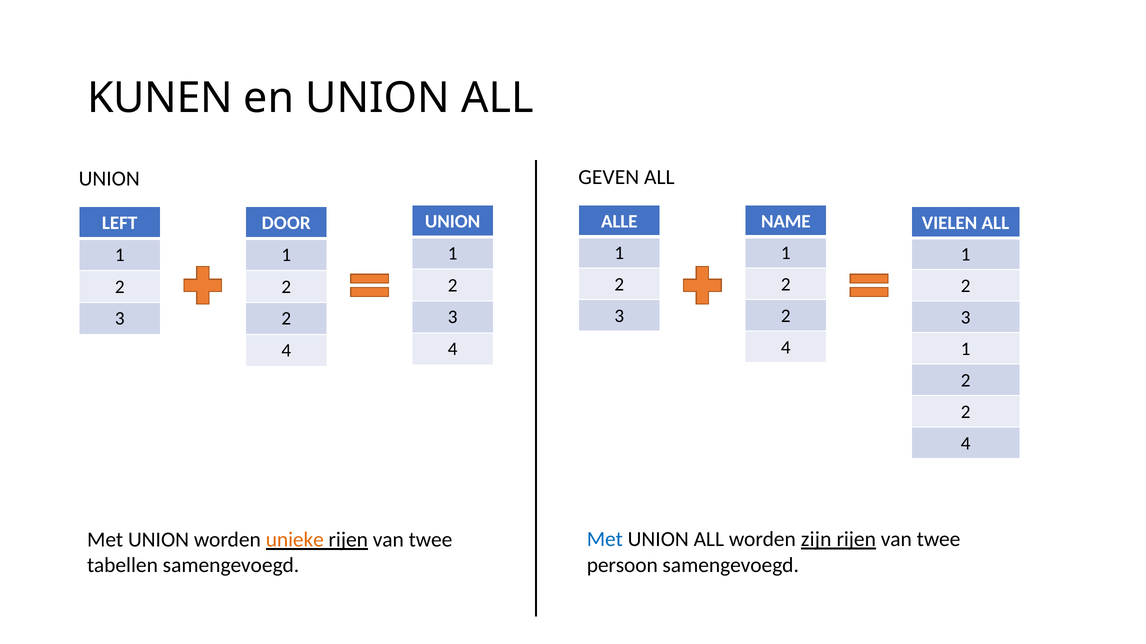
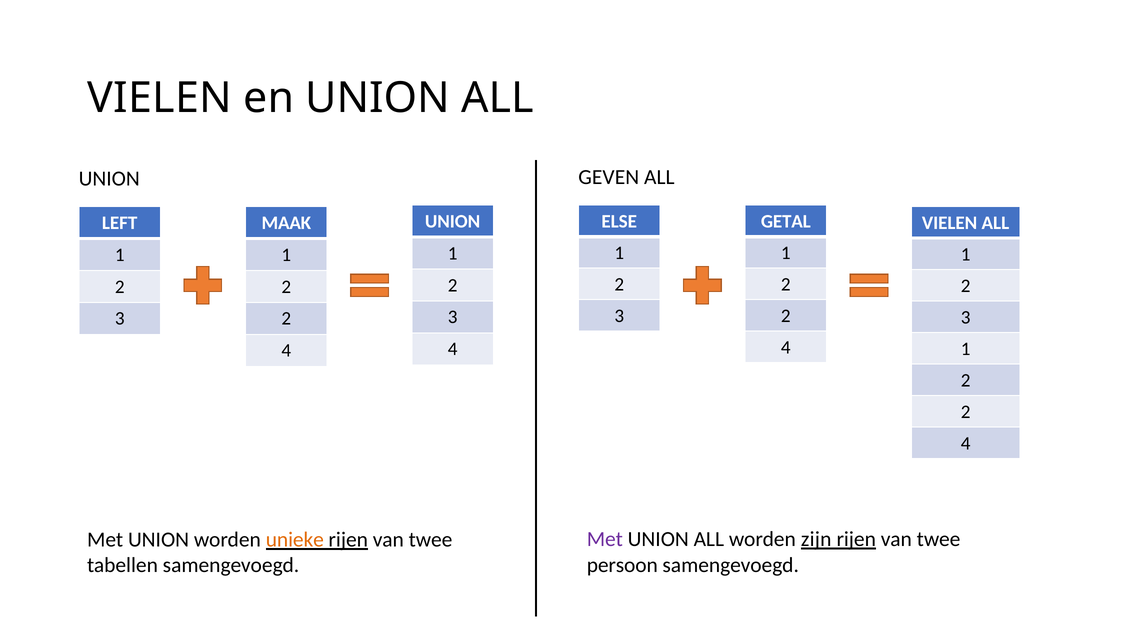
KUNEN: KUNEN -> VIELEN (160, 98)
ALLE: ALLE -> ELSE (619, 222)
NAME: NAME -> GETAL (786, 222)
DOOR: DOOR -> MAAK (286, 223)
Met colour: blue -> purple (605, 540)
